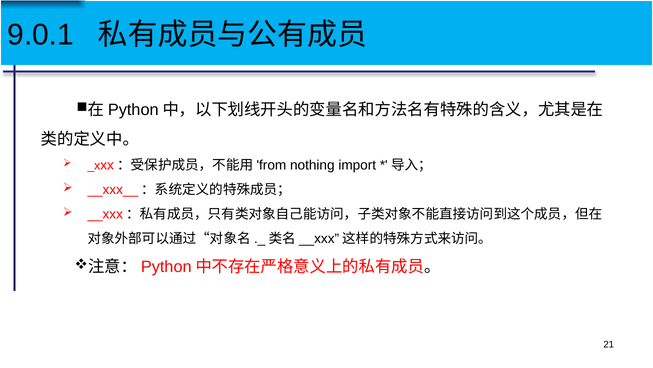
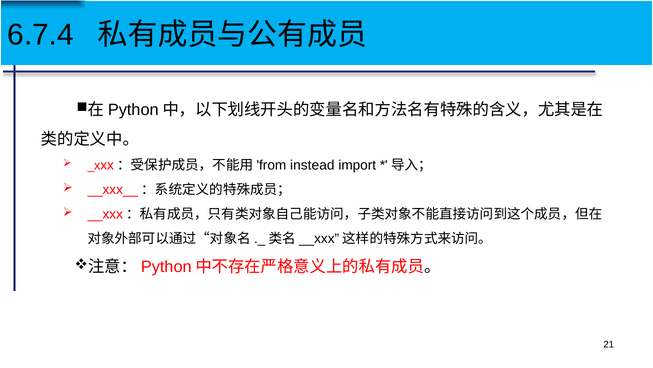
9.0.1: 9.0.1 -> 6.7.4 (41, 35)
nothing: nothing -> instead (312, 165)
